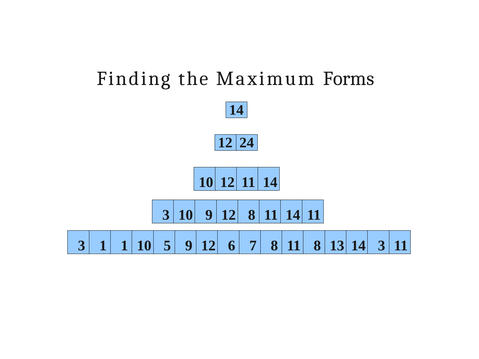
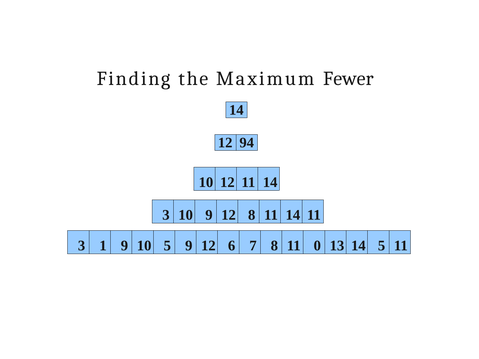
Forms: Forms -> Fewer (348, 79)
24: 24 -> 94 (247, 143)
1 1: 1 -> 9 (124, 246)
8: 8 -> 0 (317, 246)
14 3: 3 -> 5 (382, 246)
